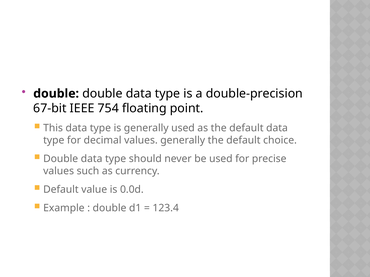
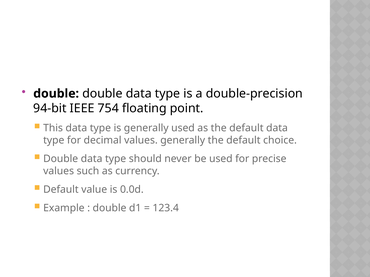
67-bit: 67-bit -> 94-bit (50, 109)
